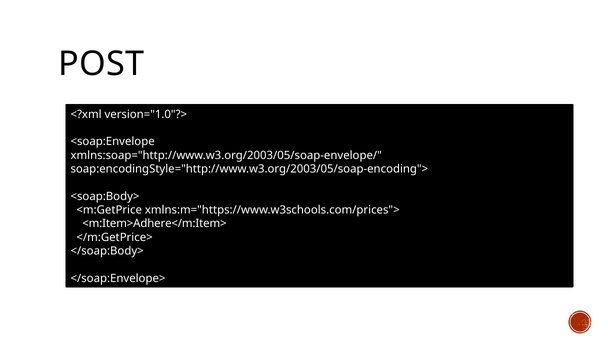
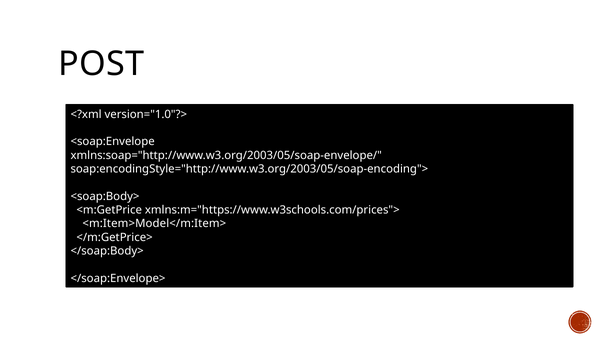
<m:Item>Adhere</m:Item>: <m:Item>Adhere</m:Item> -> <m:Item>Model</m:Item> (154, 224)
